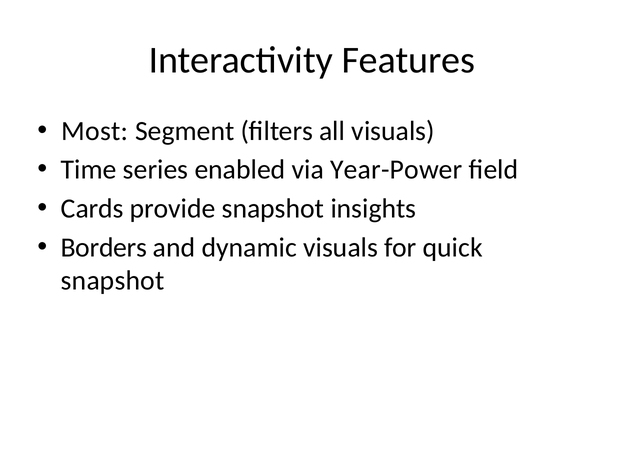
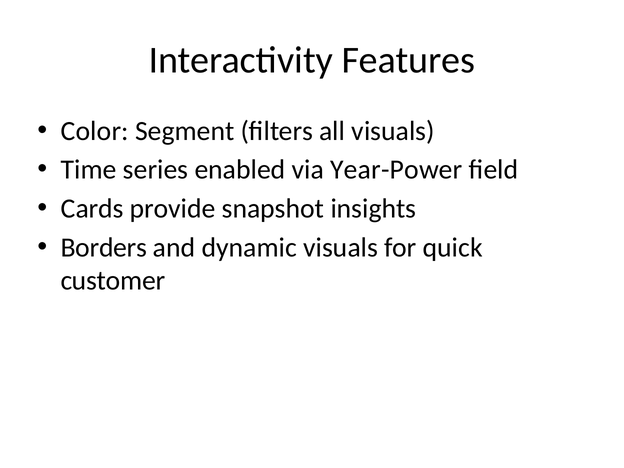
Most: Most -> Color (95, 131)
snapshot: snapshot -> customer (113, 281)
